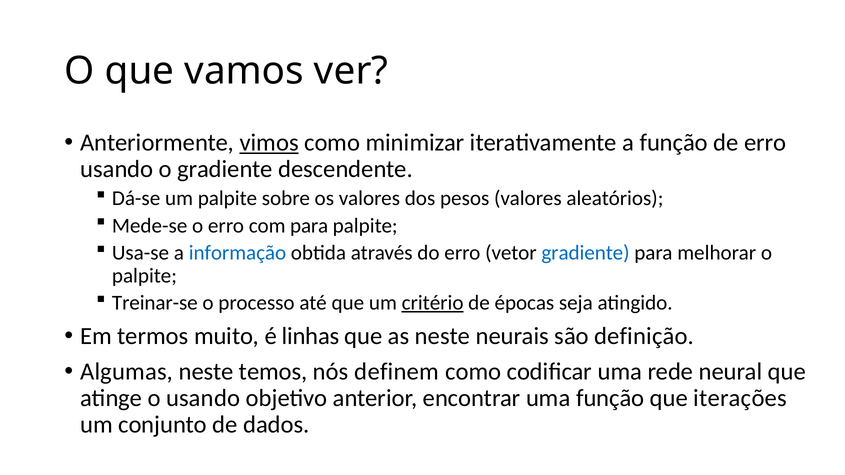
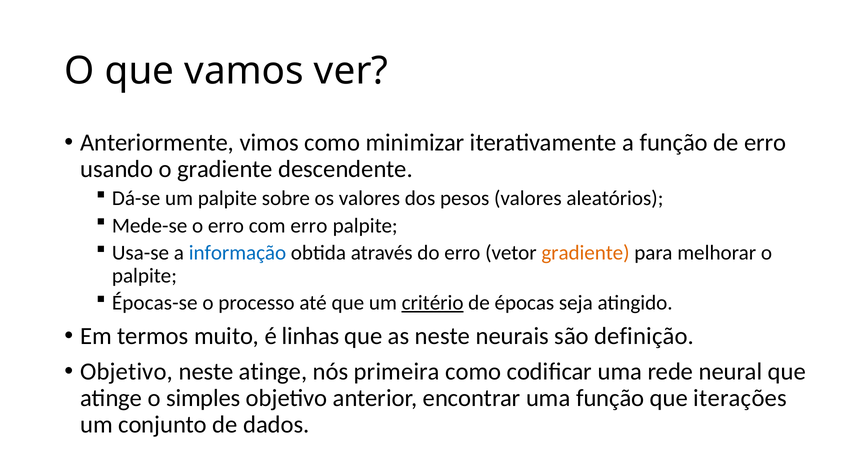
vimos underline: present -> none (269, 143)
com para: para -> erro (309, 226)
gradiente colour: blue -> orange (585, 253)
Treinar-se: Treinar-se -> Épocas-se (155, 303)
Algumas: Algumas -> Objetivo (127, 372)
neste temos: temos -> atinge (273, 372)
definem: definem -> primeira (397, 372)
o usando: usando -> simples (203, 398)
